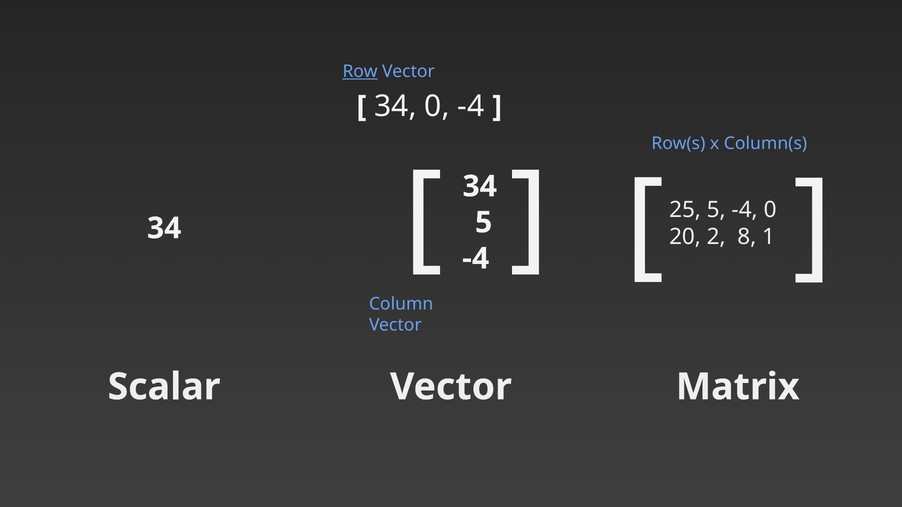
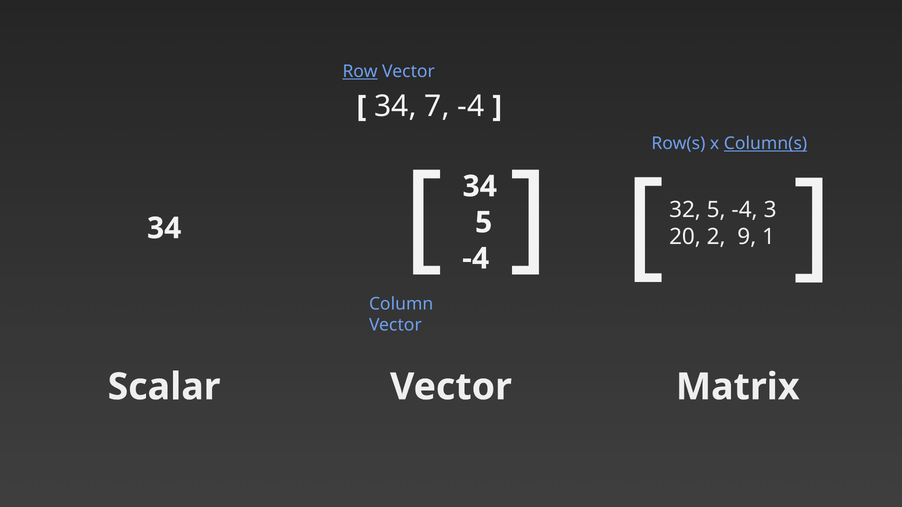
34 0: 0 -> 7 (437, 107)
Column(s underline: none -> present (766, 143)
25: 25 -> 32 (685, 210)
-4 0: 0 -> 3 (770, 210)
8: 8 -> 9 (747, 237)
